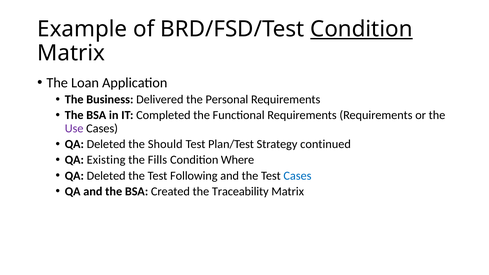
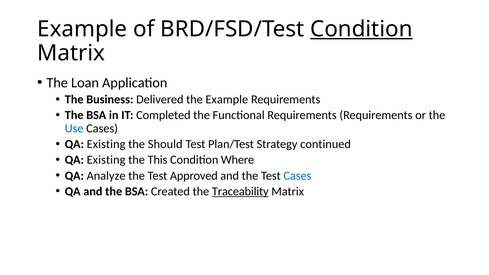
the Personal: Personal -> Example (227, 100)
Use colour: purple -> blue (74, 128)
Deleted: Deleted -> Existing (106, 144)
Fills: Fills -> This (158, 160)
Deleted: Deleted -> Analyze (106, 176)
Following: Following -> Approved (194, 176)
Traceability underline: none -> present (240, 191)
